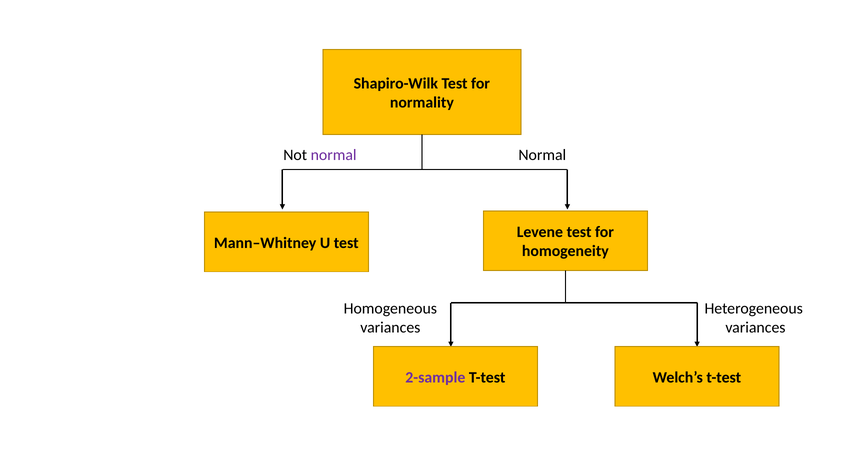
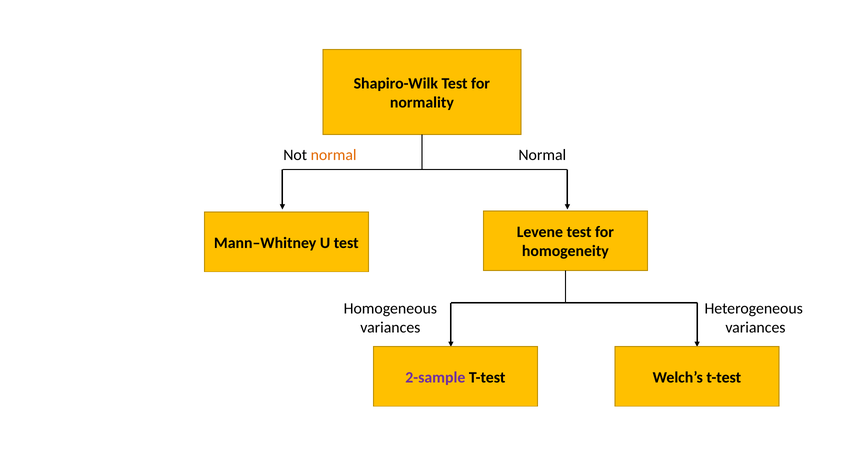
normal colour: purple -> orange (334, 155)
